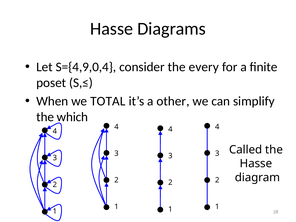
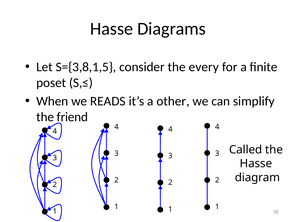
S={4,9,0,4: S={4,9,0,4 -> S={3,8,1,5 (86, 67)
TOTAL: TOTAL -> READS (108, 101)
which: which -> friend (72, 117)
